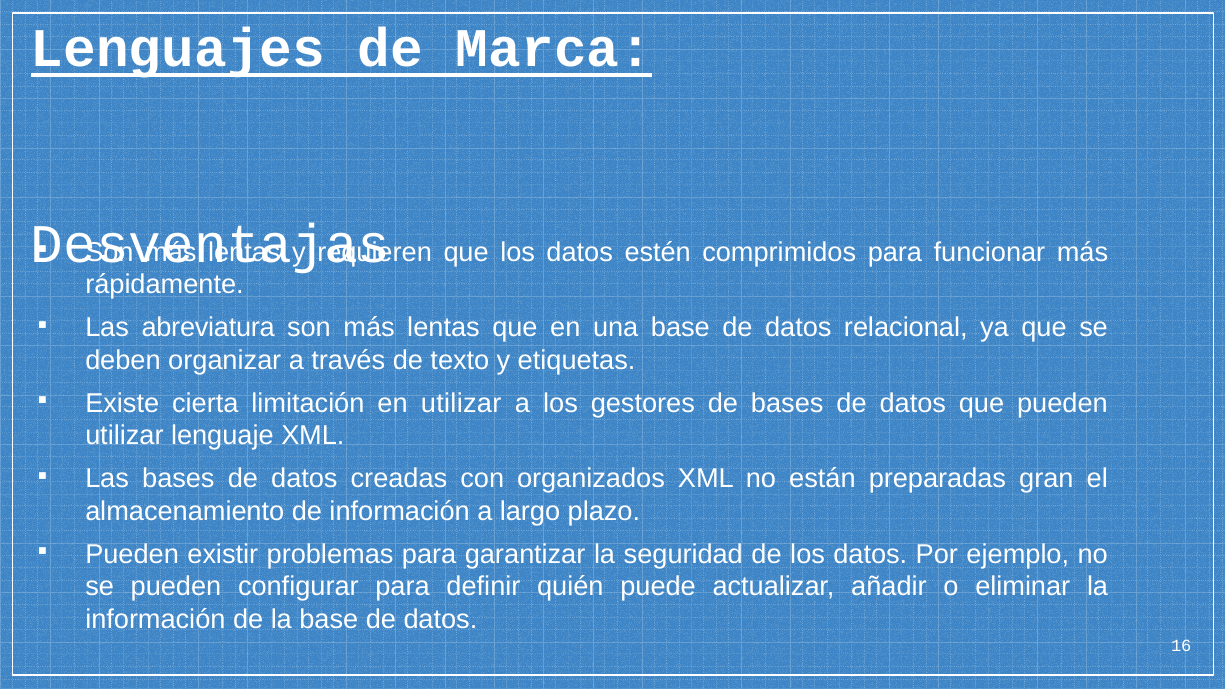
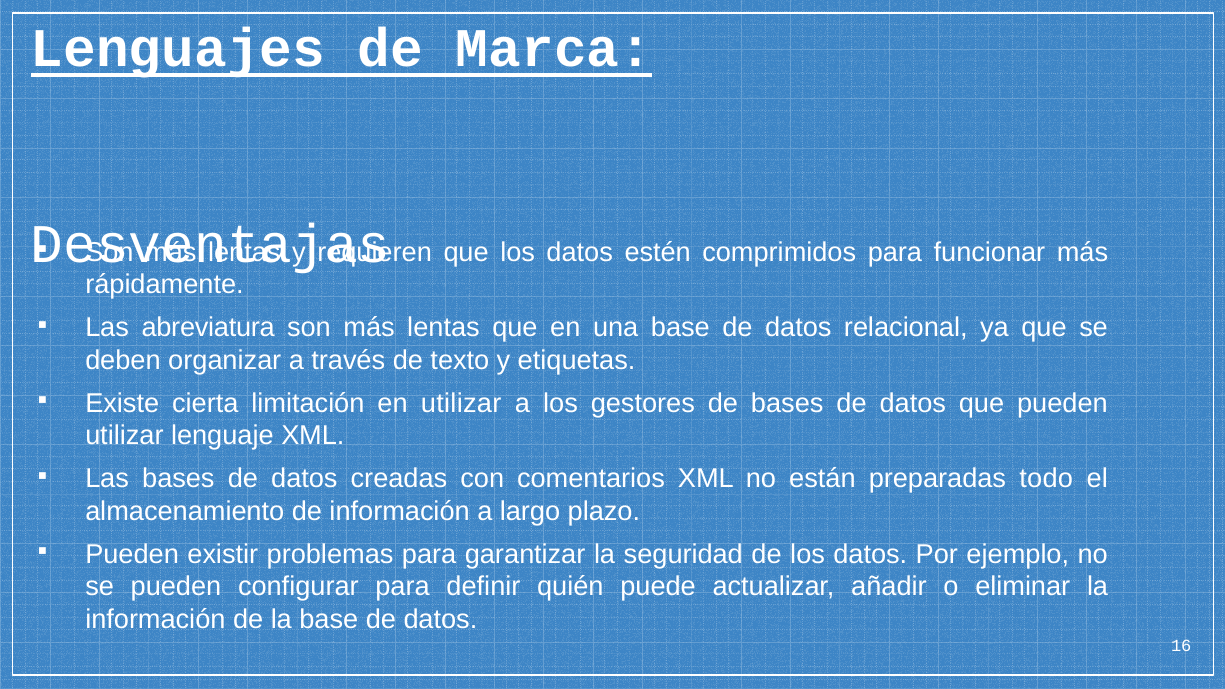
organizados: organizados -> comentarios (591, 479)
gran: gran -> todo (1046, 479)
